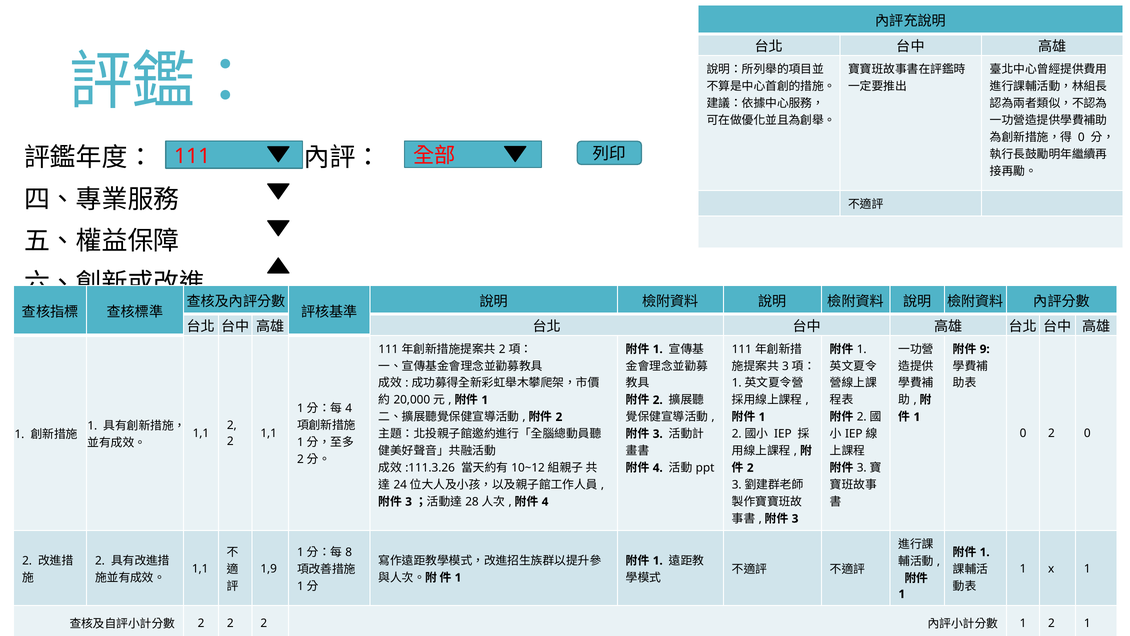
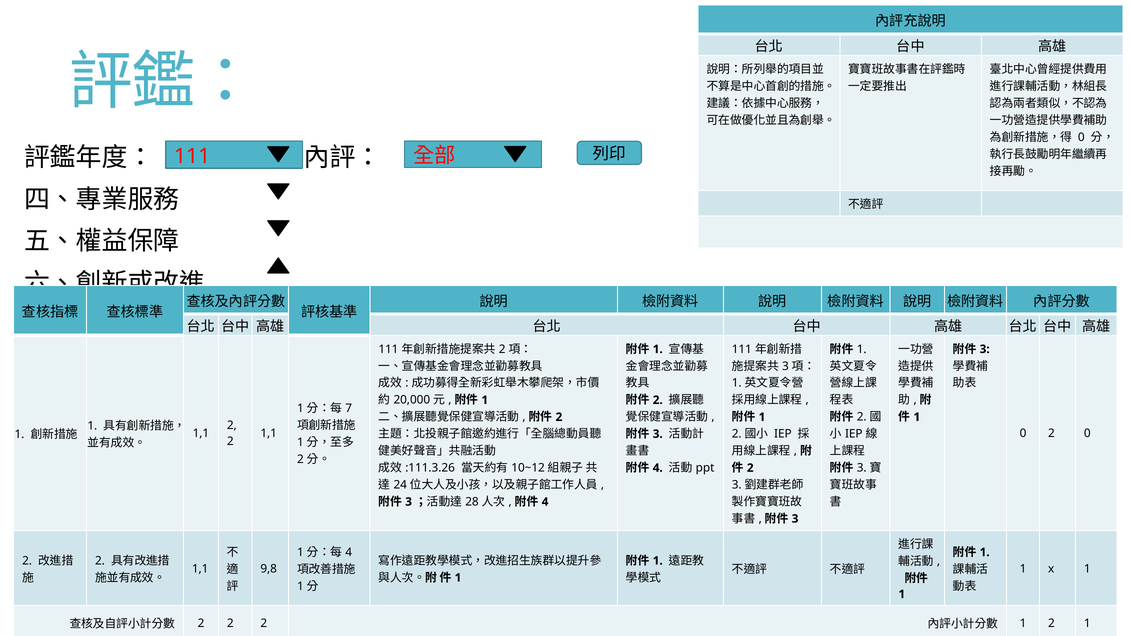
9: 9 -> 3 (985, 349)
4: 4 -> 7 (349, 408)
8: 8 -> 4 (349, 552)
1,9: 1,9 -> 9,8 (269, 568)
